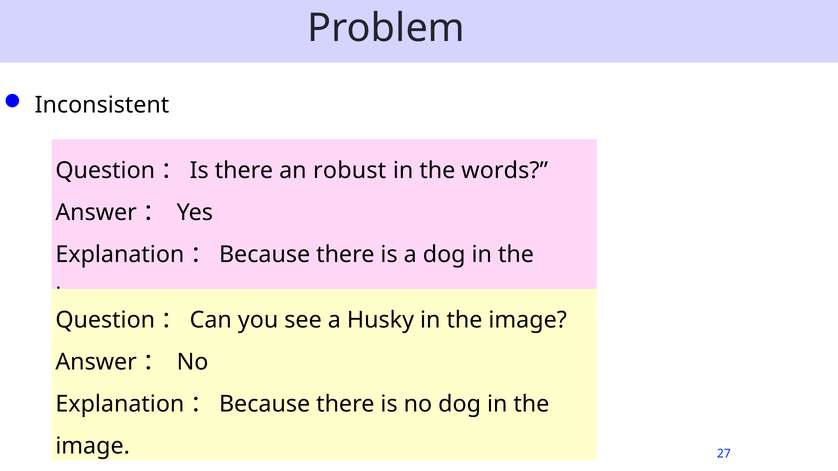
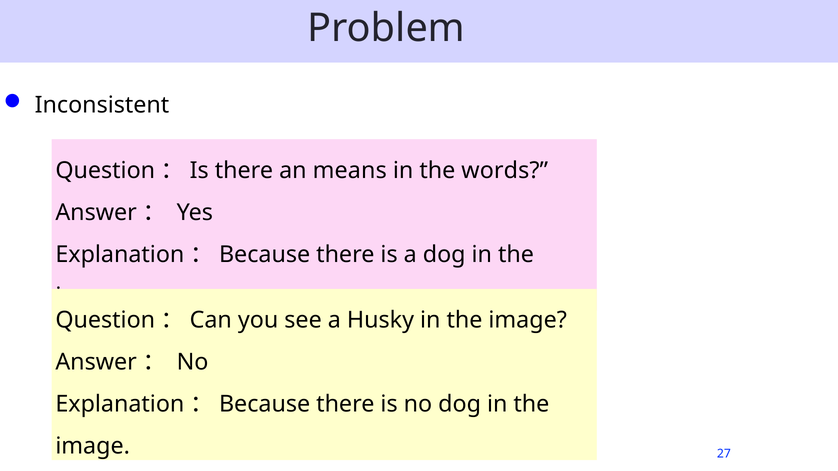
robust: robust -> means (350, 171)
